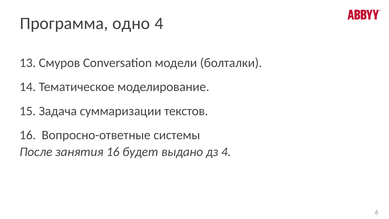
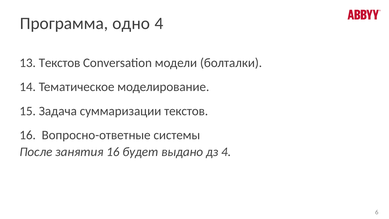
13 Смуров: Смуров -> Текстов (60, 63)
